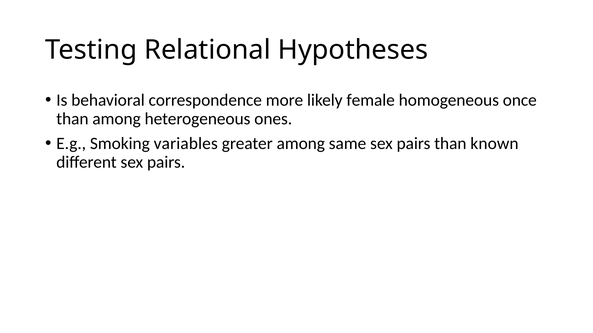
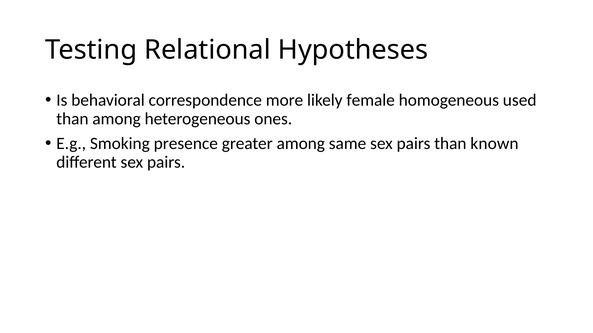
once: once -> used (520, 100)
variables: variables -> presence (186, 144)
